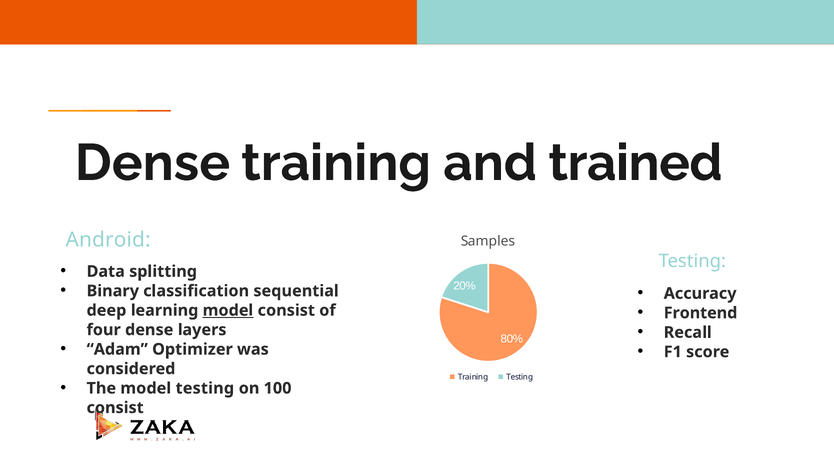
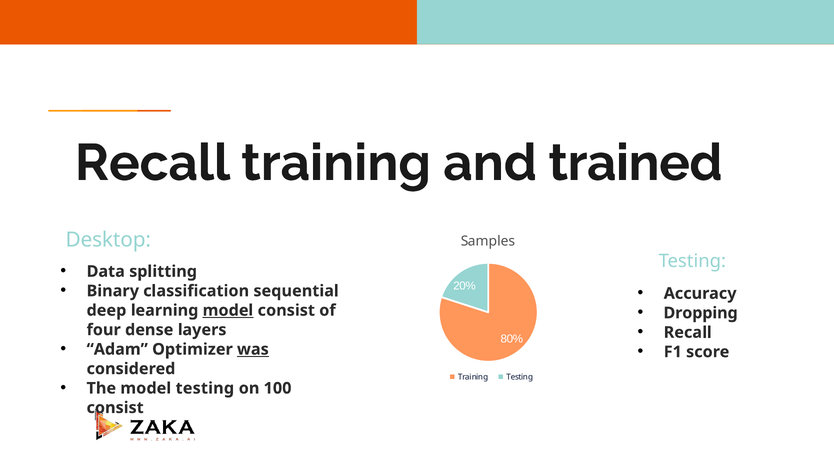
Dense: Dense -> Recall (153, 163)
Android: Android -> Desktop (108, 240)
Frontend: Frontend -> Dropping (701, 313)
was underline: none -> present (253, 349)
